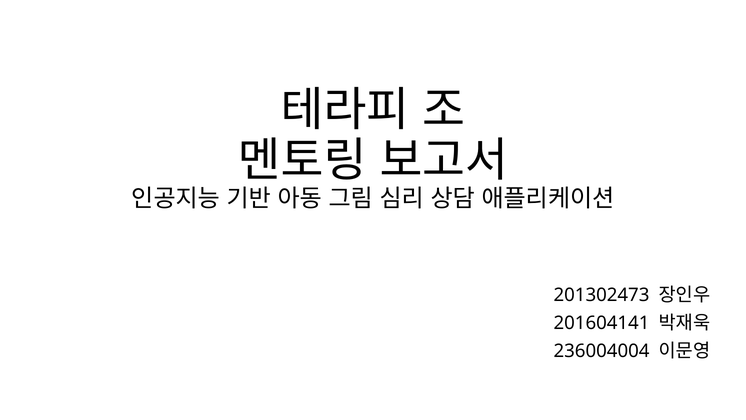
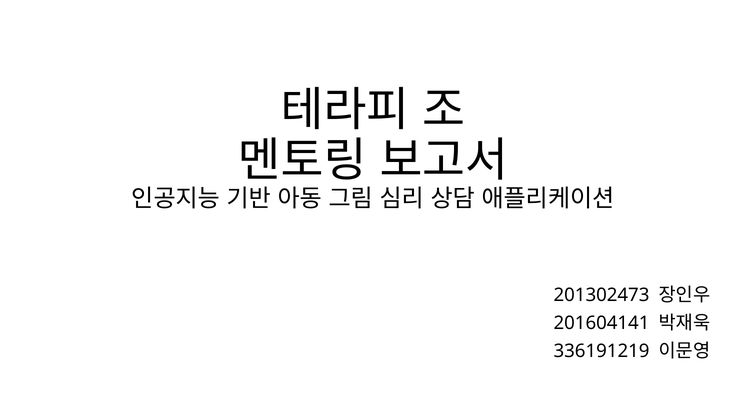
236004004: 236004004 -> 336191219 (602, 351)
